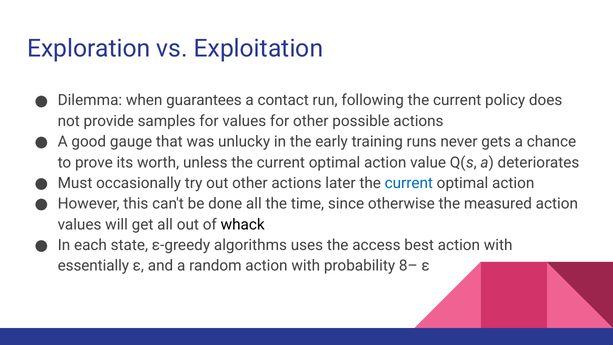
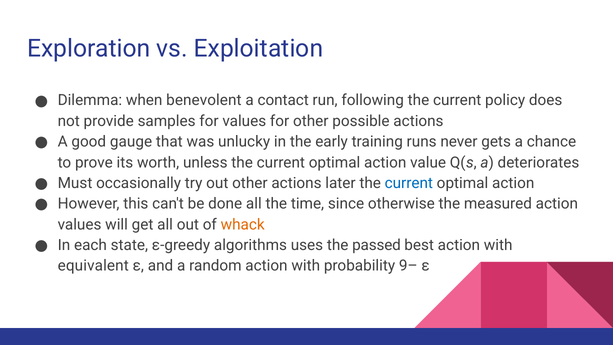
guarantees: guarantees -> benevolent (204, 100)
whack colour: black -> orange (243, 224)
access: access -> passed (377, 245)
essentially: essentially -> equivalent (93, 266)
8–: 8– -> 9– (408, 266)
